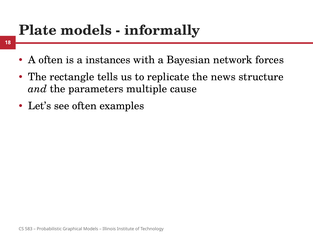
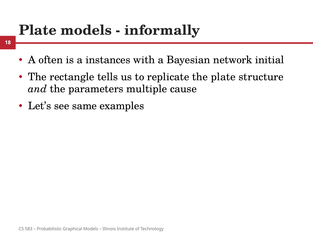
forces: forces -> initial (270, 60)
the news: news -> plate (223, 77)
see often: often -> same (85, 106)
